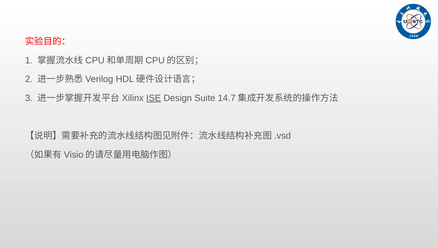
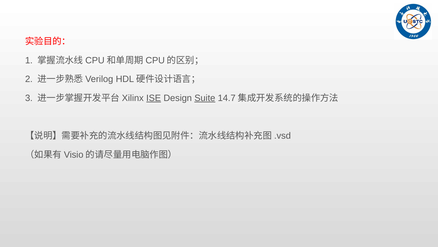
Suite underline: none -> present (205, 98)
